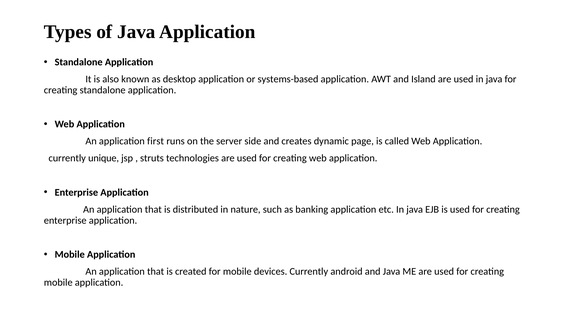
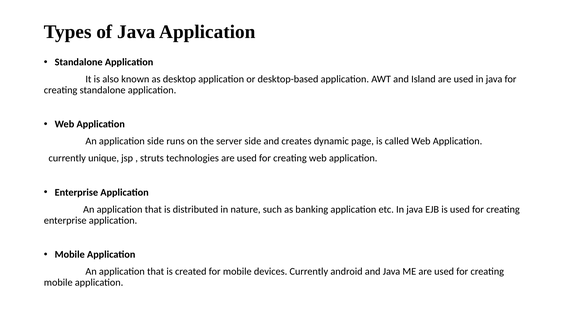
systems-based: systems-based -> desktop-based (288, 79)
application first: first -> side (156, 141)
